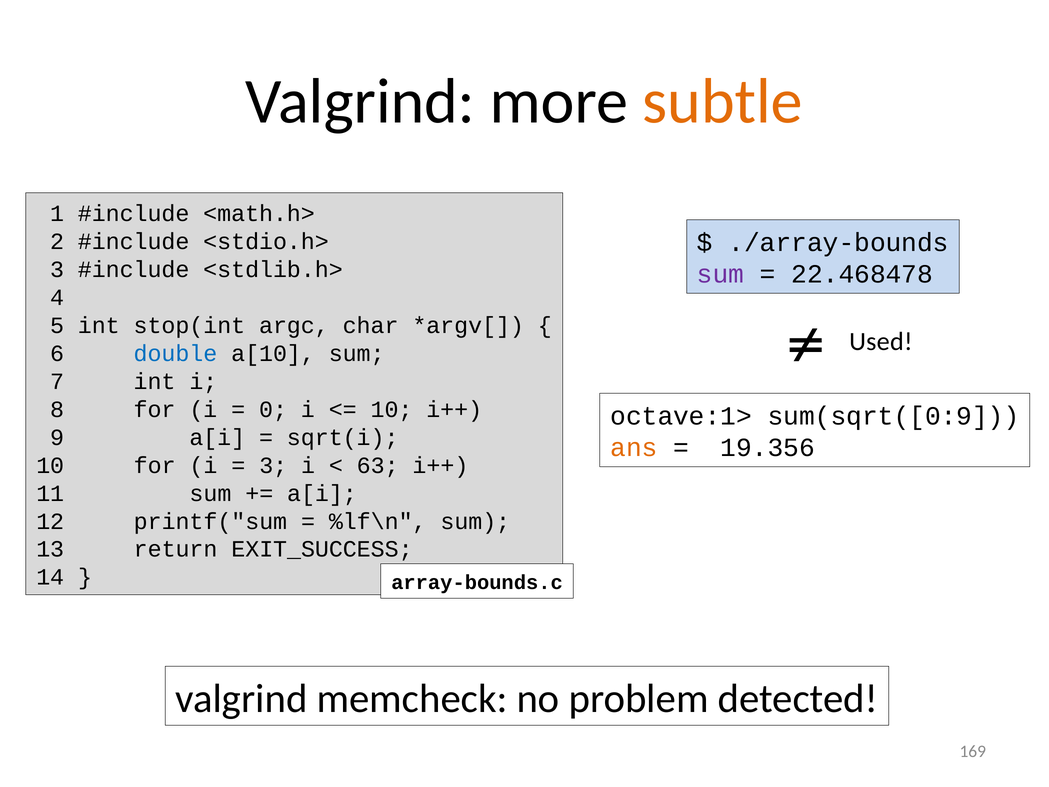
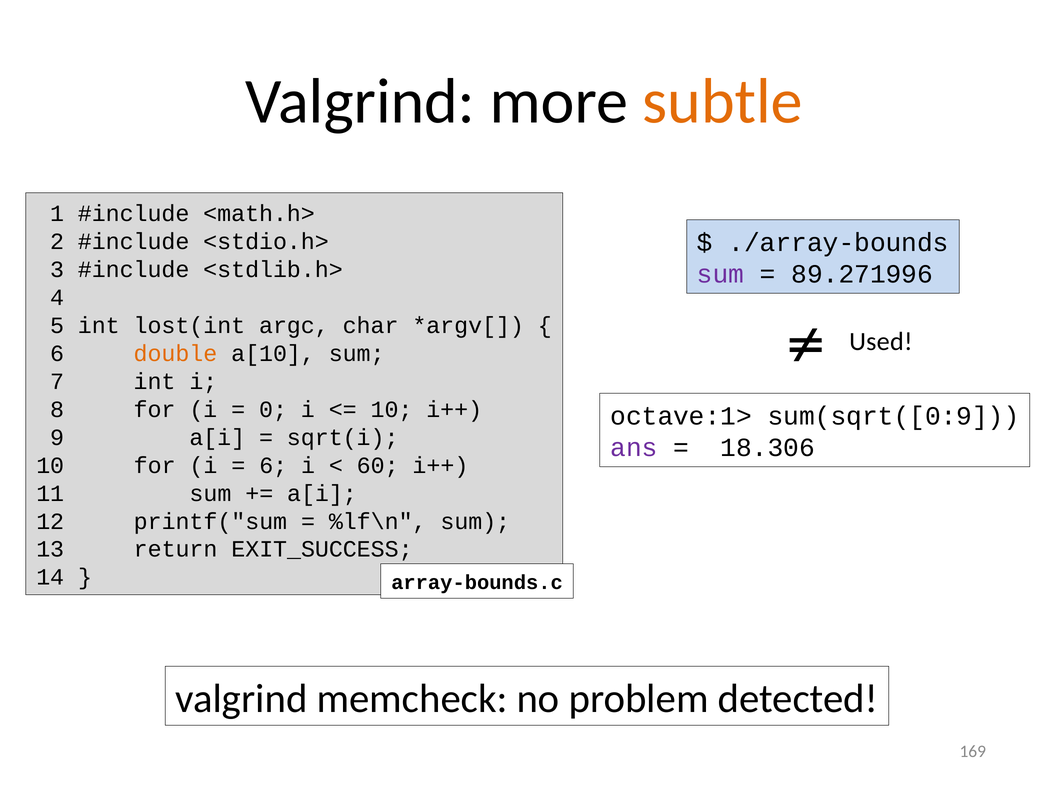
22.468478: 22.468478 -> 89.271996 (862, 274)
stop(int: stop(int -> lost(int (189, 325)
double colour: blue -> orange (175, 353)
ans colour: orange -> purple (634, 448)
19.356: 19.356 -> 18.306 (768, 448)
3: 3 -> 6 (273, 465)
63: 63 -> 60 (378, 465)
